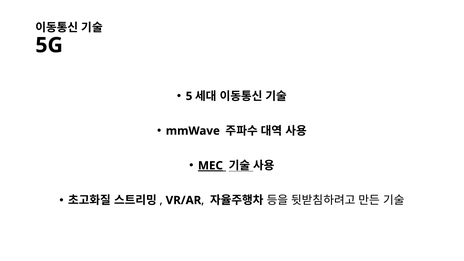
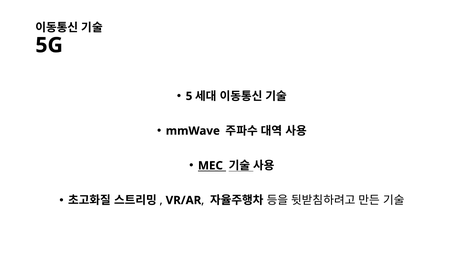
MEC underline: present -> none (210, 166)
